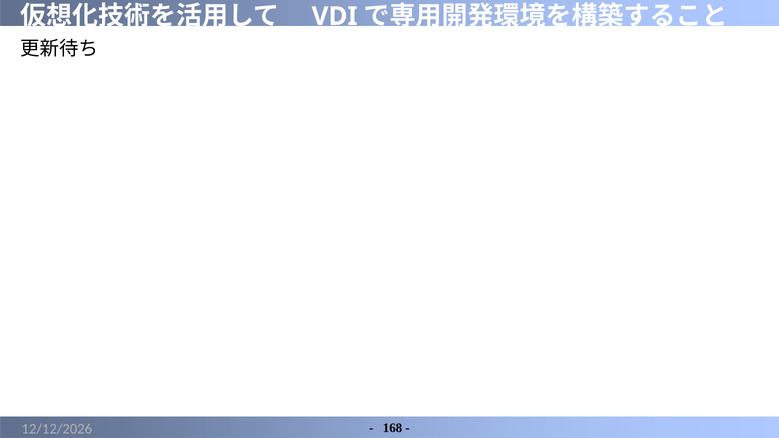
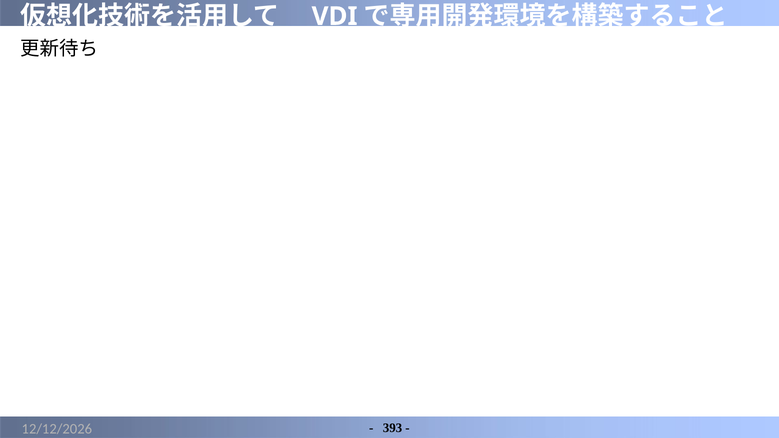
168: 168 -> 393 (393, 428)
